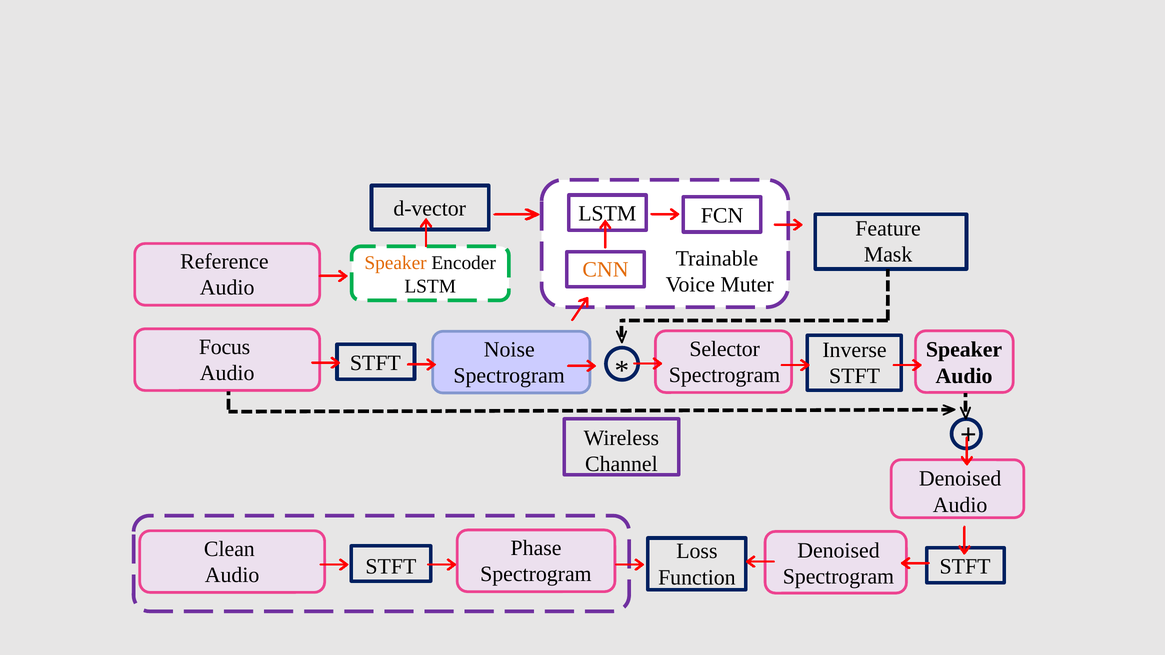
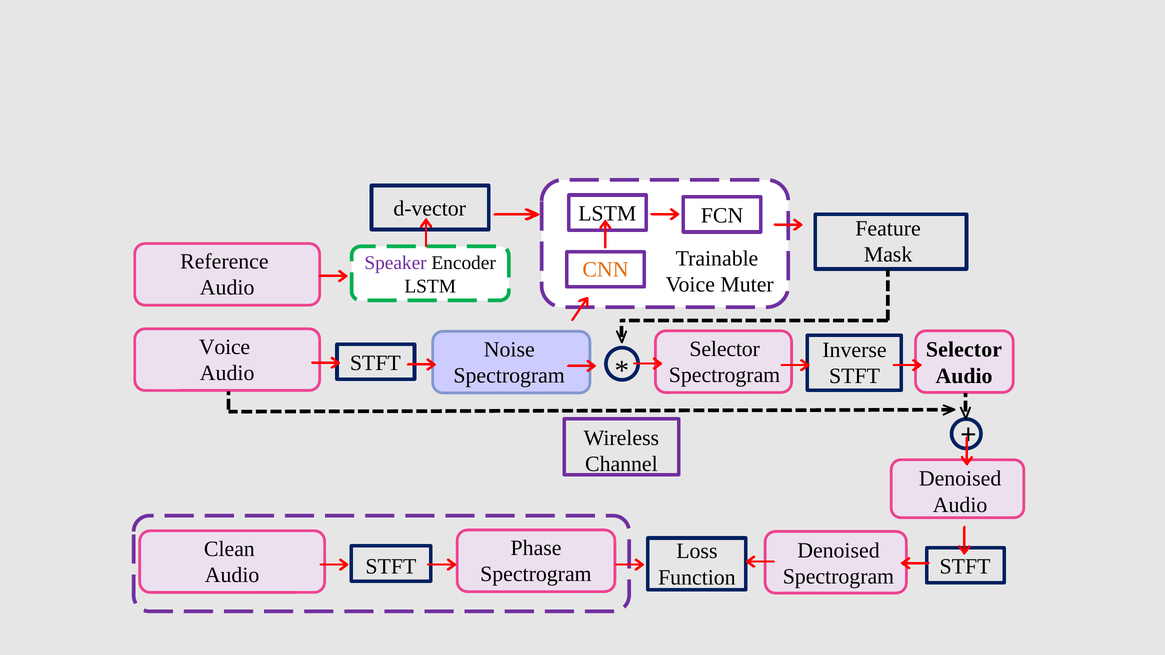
Speaker colour: orange -> purple (396, 263)
Focus: Focus -> Voice (225, 347)
Speaker: Speaker -> Selector (964, 350)
